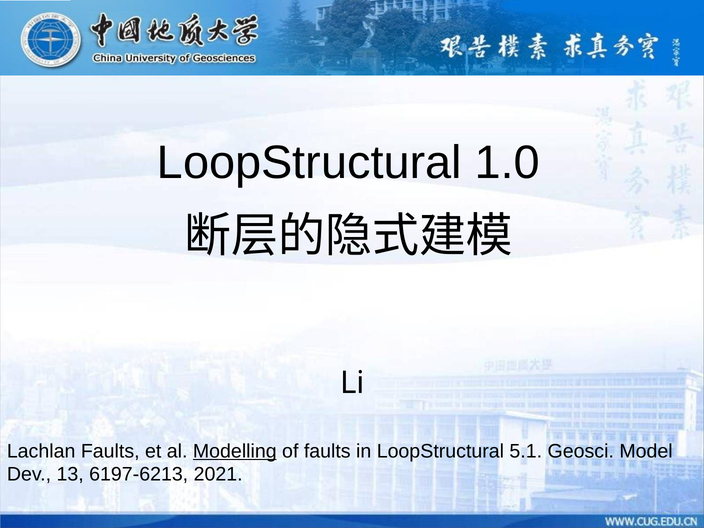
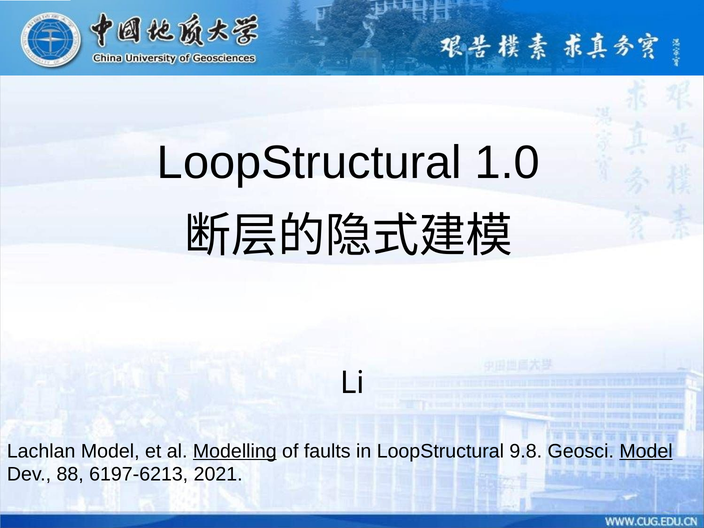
Lachlan Faults: Faults -> Model (110, 451)
5.1: 5.1 -> 9.8 (526, 451)
Model underline: none -> present (646, 451)
13: 13 -> 88 (70, 475)
